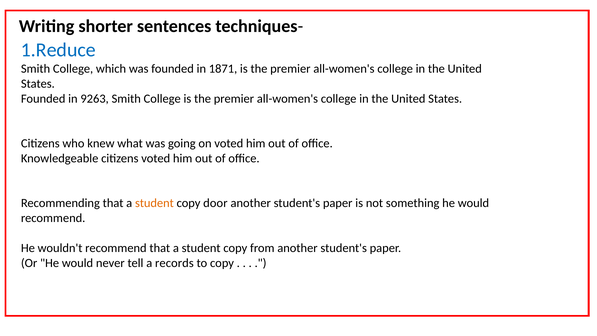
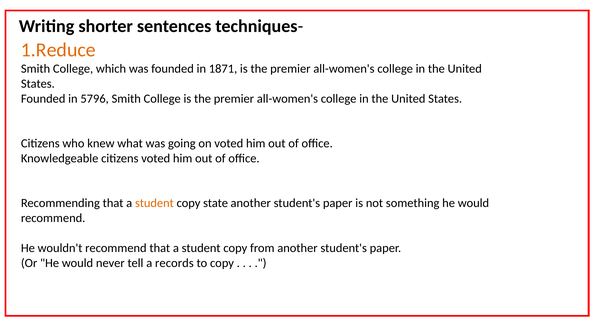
1.Reduce colour: blue -> orange (58, 50)
9263: 9263 -> 5796 (95, 99)
door: door -> state (216, 203)
